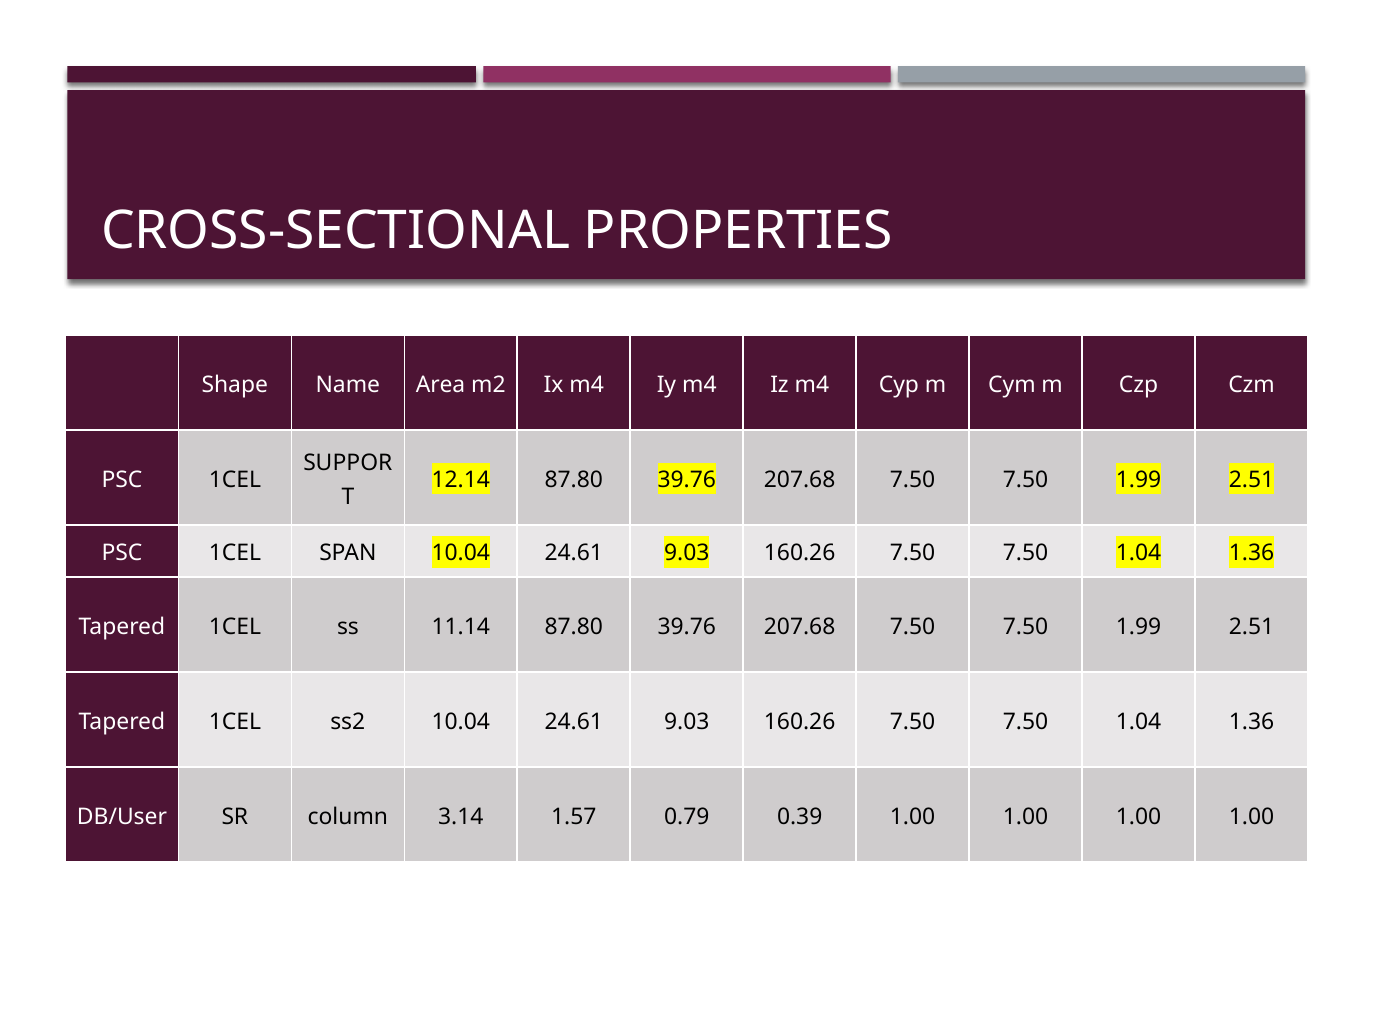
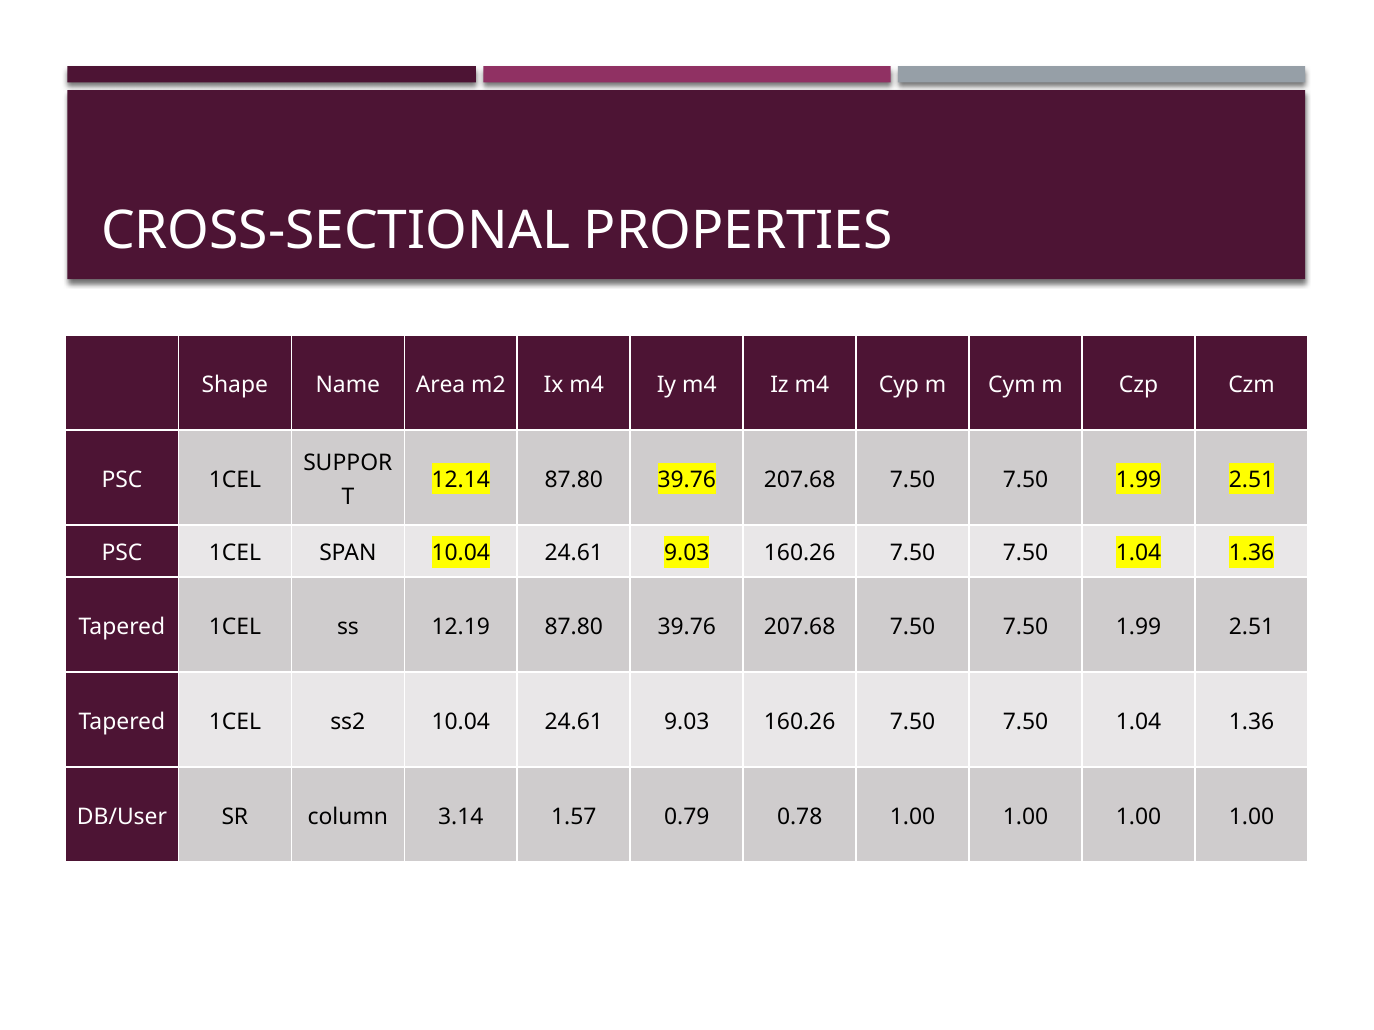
11.14: 11.14 -> 12.19 (461, 627)
0.39: 0.39 -> 0.78 (800, 817)
